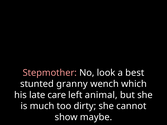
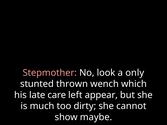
best: best -> only (135, 73)
granny: granny -> thrown (72, 84)
animal: animal -> appear (101, 95)
